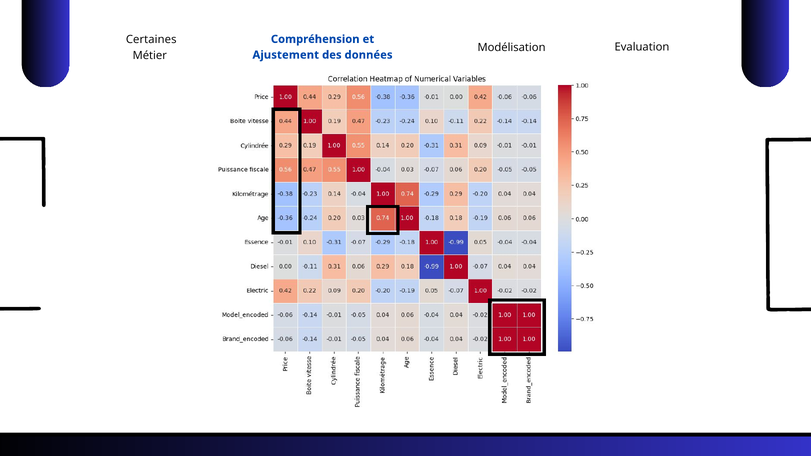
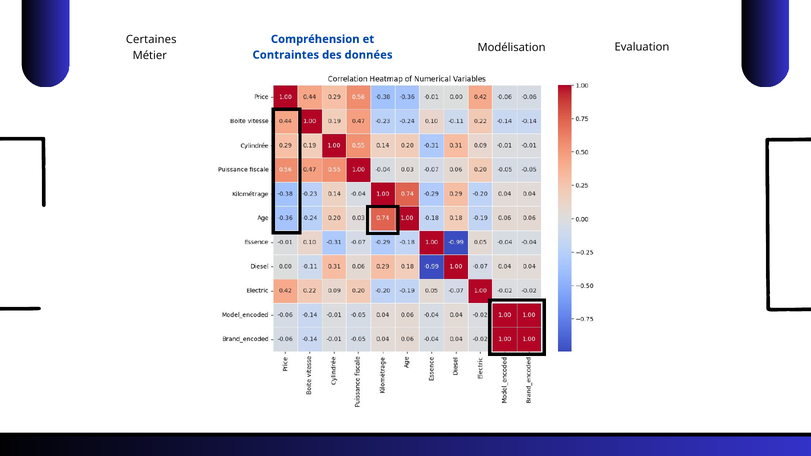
Ajustement: Ajustement -> Contraintes (286, 55)
